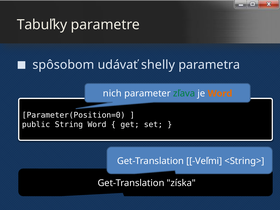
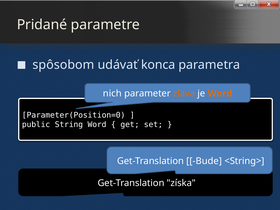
Tabuľky: Tabuľky -> Pridané (42, 25)
shelly: shelly -> konca (158, 65)
zľava colour: green -> orange (184, 94)
Veľmi: Veľmi -> Bude (204, 161)
